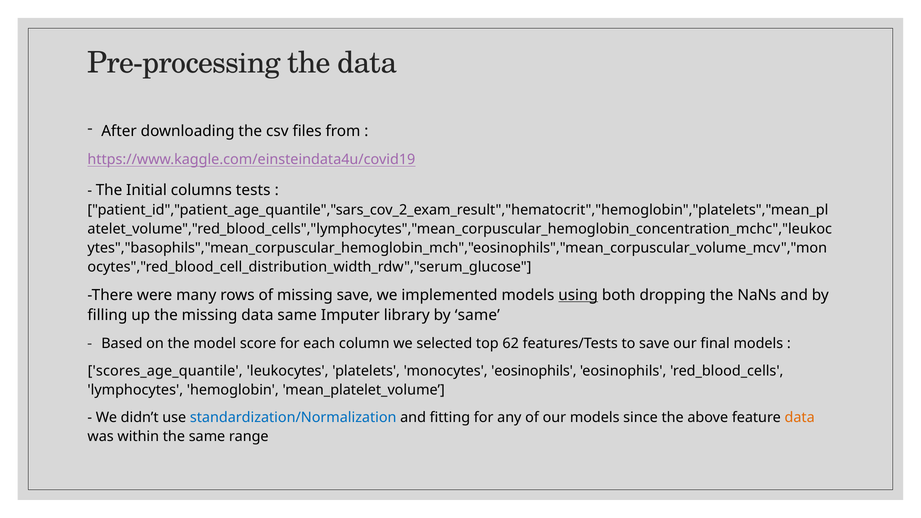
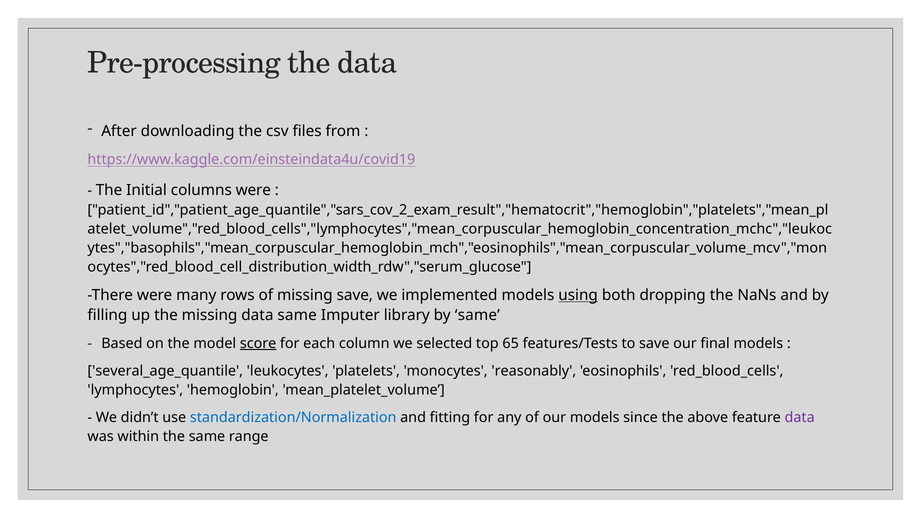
columns tests: tests -> were (253, 190)
score underline: none -> present (258, 344)
62: 62 -> 65 (511, 344)
scores_age_quantile: scores_age_quantile -> several_age_quantile (165, 371)
monocytes eosinophils: eosinophils -> reasonably (534, 371)
data colour: orange -> purple (800, 418)
